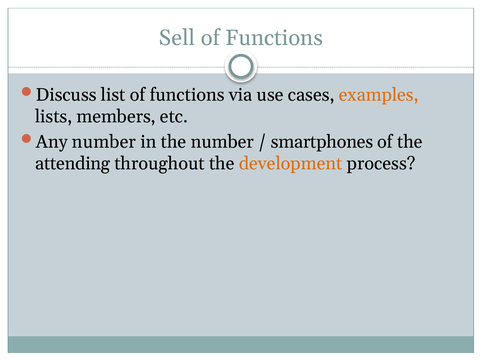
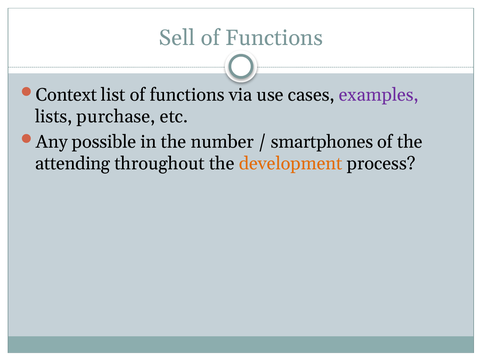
Discuss: Discuss -> Context (66, 95)
examples colour: orange -> purple (379, 95)
members: members -> purchase (116, 117)
Any number: number -> possible (104, 142)
